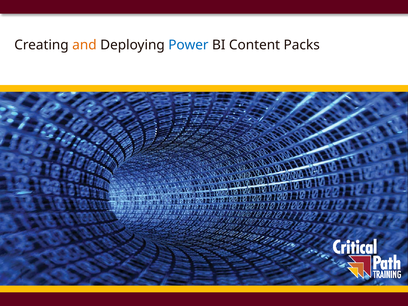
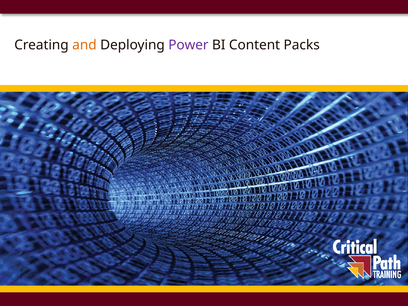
Power colour: blue -> purple (188, 45)
